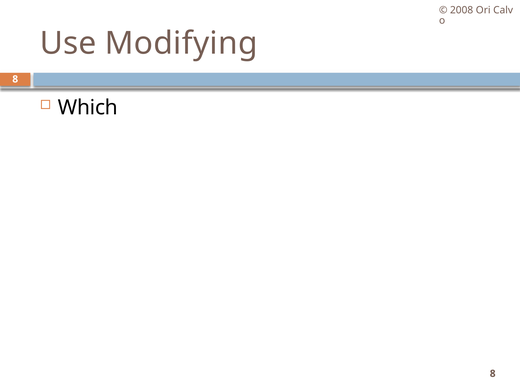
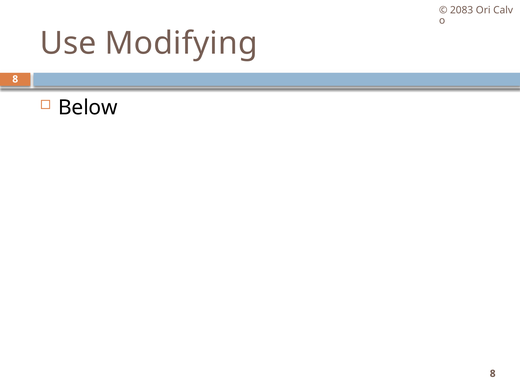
2008: 2008 -> 2083 (462, 10)
Which: Which -> Below (88, 108)
